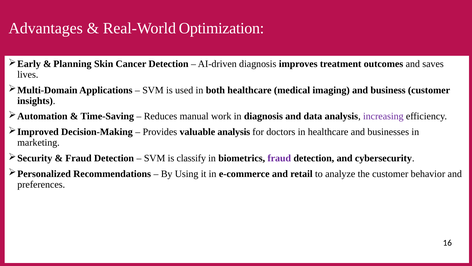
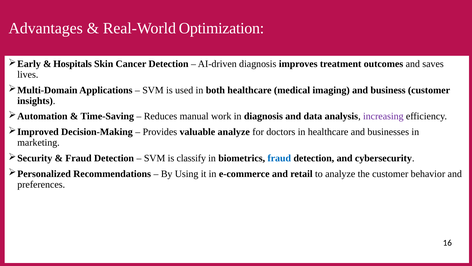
Planning: Planning -> Hospitals (73, 64)
valuable analysis: analysis -> analyze (234, 132)
fraud colour: purple -> blue (279, 158)
